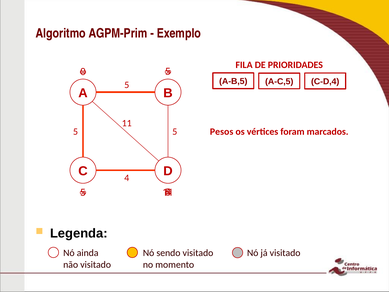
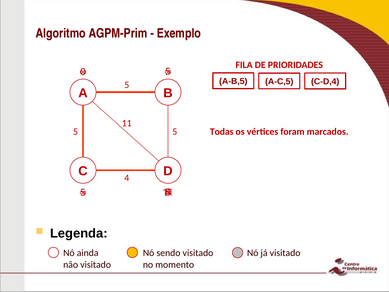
Pesos: Pesos -> Todas (222, 132)
